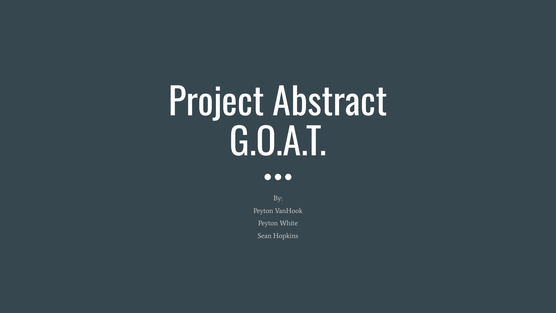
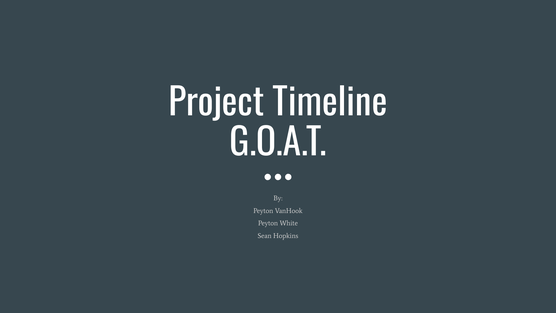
Abstract: Abstract -> Timeline (330, 103)
